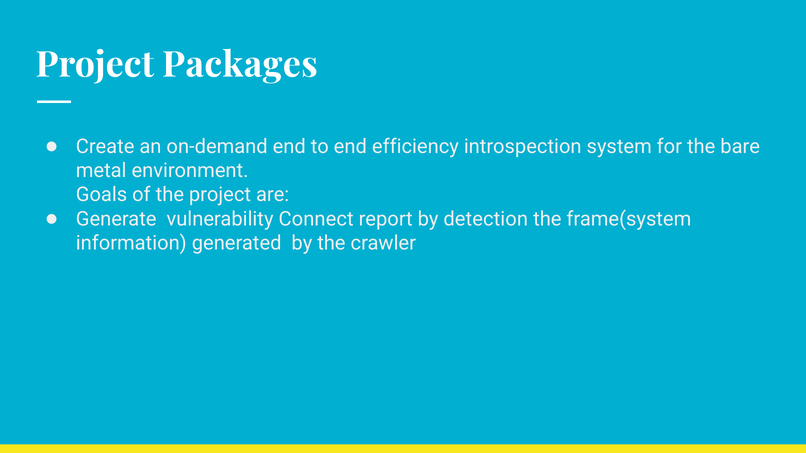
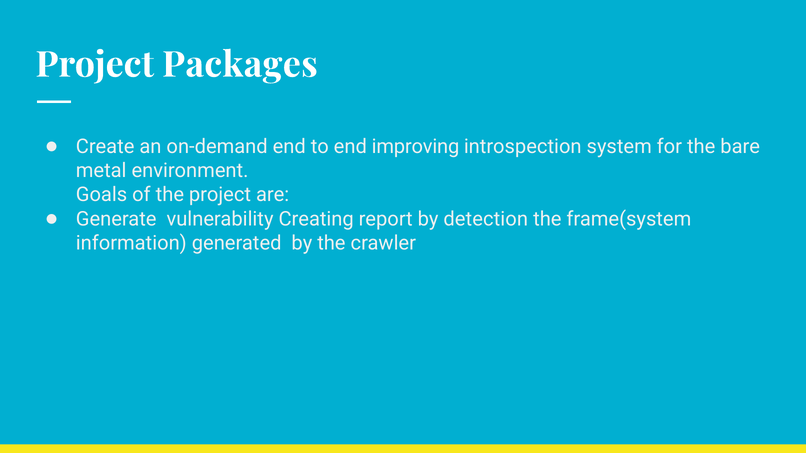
efficiency: efficiency -> improving (416, 147)
Connect: Connect -> Creating (316, 219)
